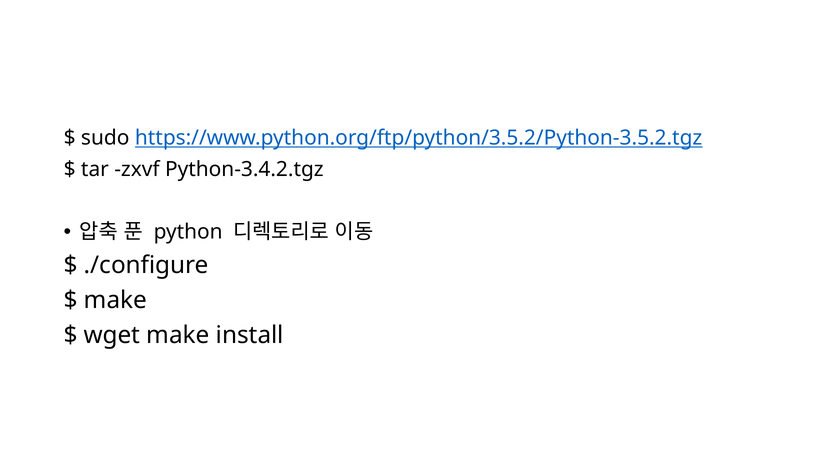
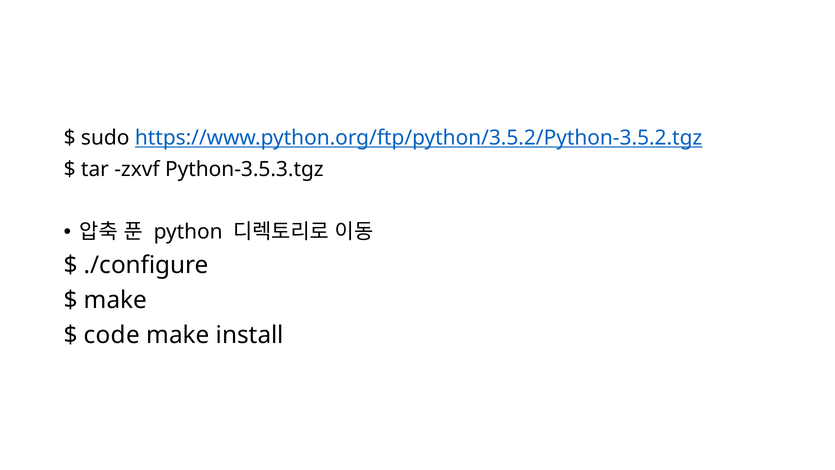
Python-3.4.2.tgz: Python-3.4.2.tgz -> Python-3.5.3.tgz (244, 169)
wget: wget -> code (112, 335)
